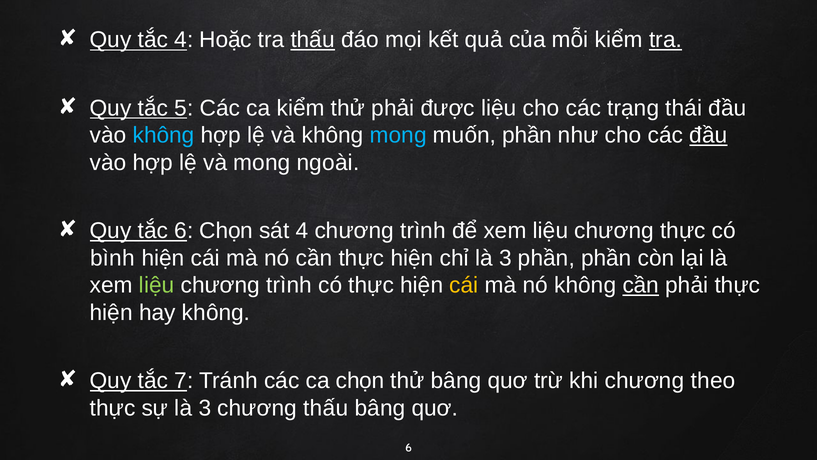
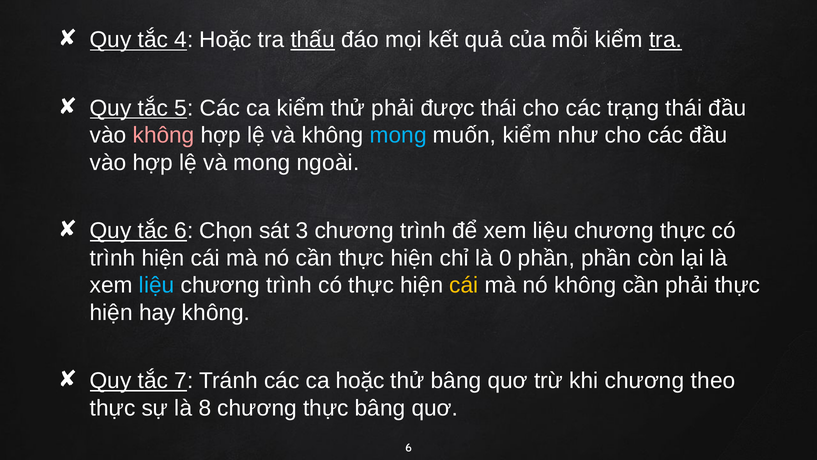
được liệu: liệu -> thái (499, 108)
không colour: light blue -> pink (164, 135)
muốn phần: phần -> kiểm (527, 135)
đầu underline: present -> none (708, 135)
sát 4: 4 -> 3 (302, 231)
bình: bình -> trình (113, 258)
chỉ là 3: 3 -> 0 (505, 258)
liệu colour: light green -> light blue (157, 285)
cần underline: present -> none (641, 285)
ca chọn: chọn -> hoặc (360, 380)
sự là 3: 3 -> 8 (205, 408)
thấu: thấu -> thực (326, 408)
